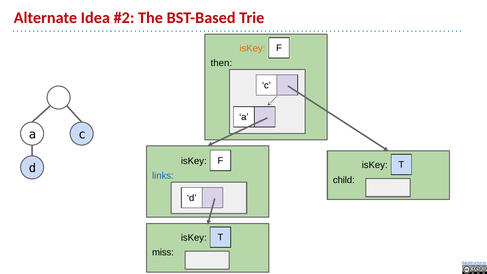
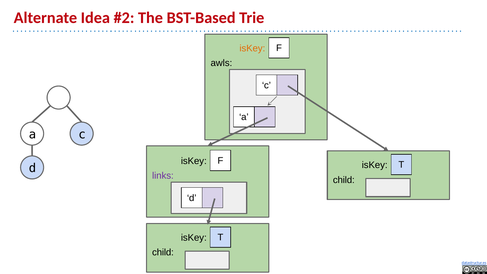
then: then -> awls (221, 63)
links colour: blue -> purple (163, 176)
miss: miss -> child (163, 252)
